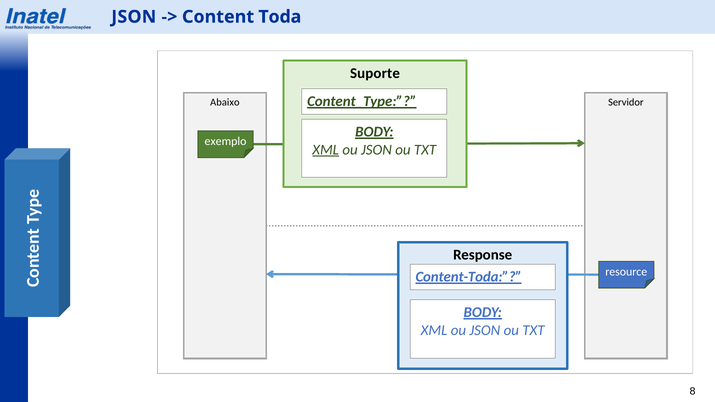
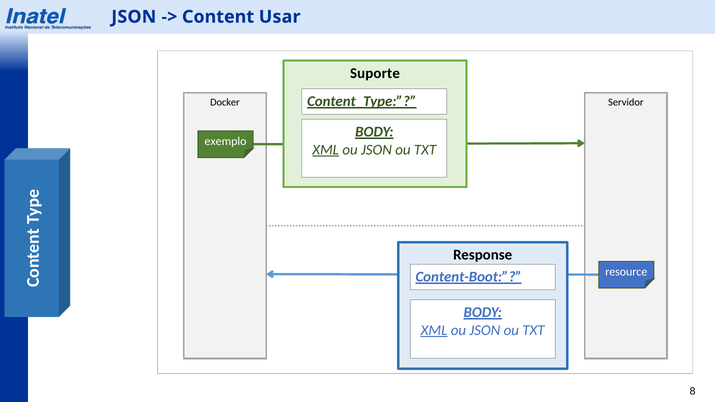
Toda: Toda -> Usar (280, 17)
Abaixo: Abaixo -> Docker (225, 102)
Content-Toda: Content-Toda -> Content-Boot (469, 277)
XML underline: none -> present (434, 330)
